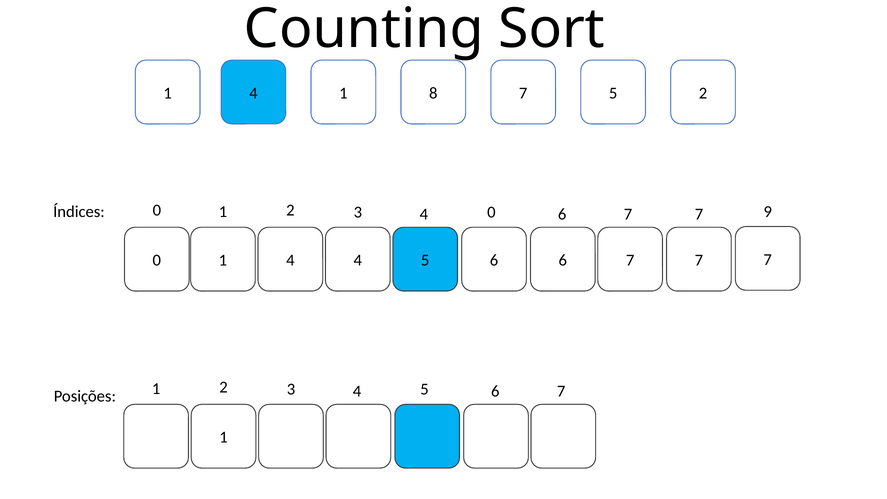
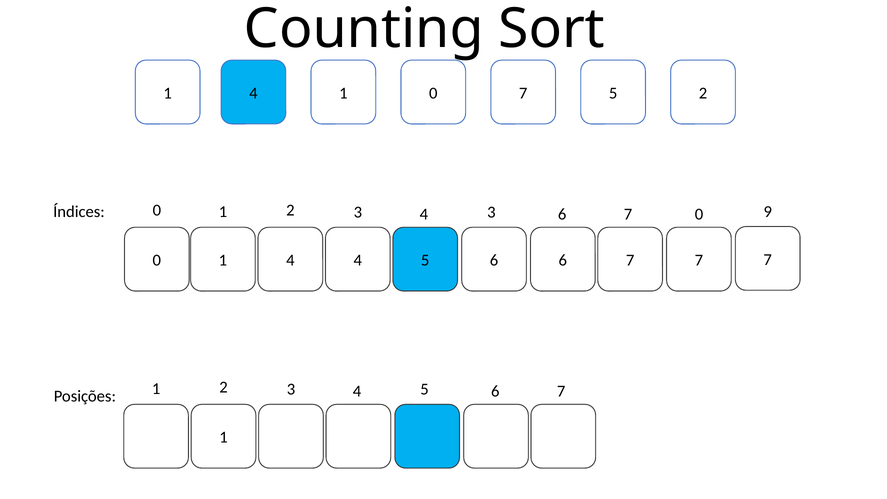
1 8: 8 -> 0 (433, 93)
4 0: 0 -> 3 (491, 212)
7: 7 -> 0 (699, 214)
